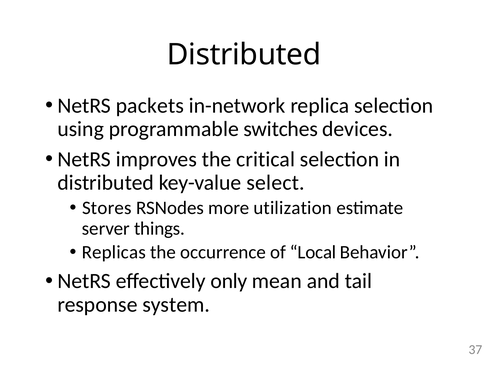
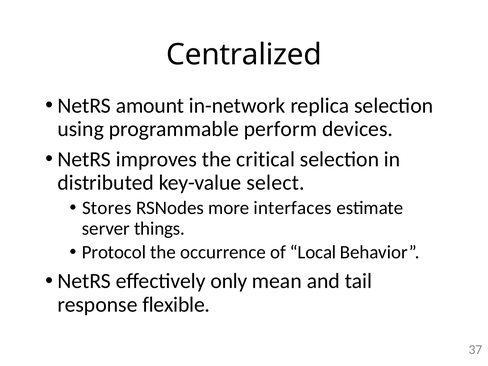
Distributed: Distributed -> Centralized (244, 55)
packets: packets -> amount (150, 106)
switches: switches -> perform (280, 129)
utilization: utilization -> interfaces (293, 208)
Replicas: Replicas -> Protocol (114, 252)
system: system -> flexible (176, 305)
